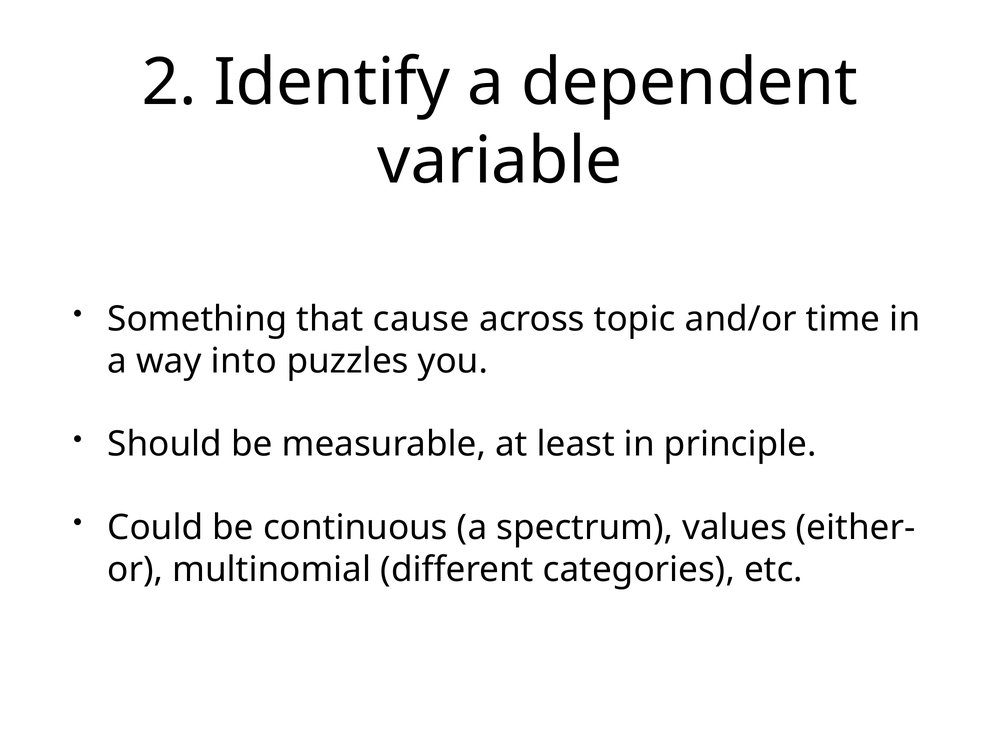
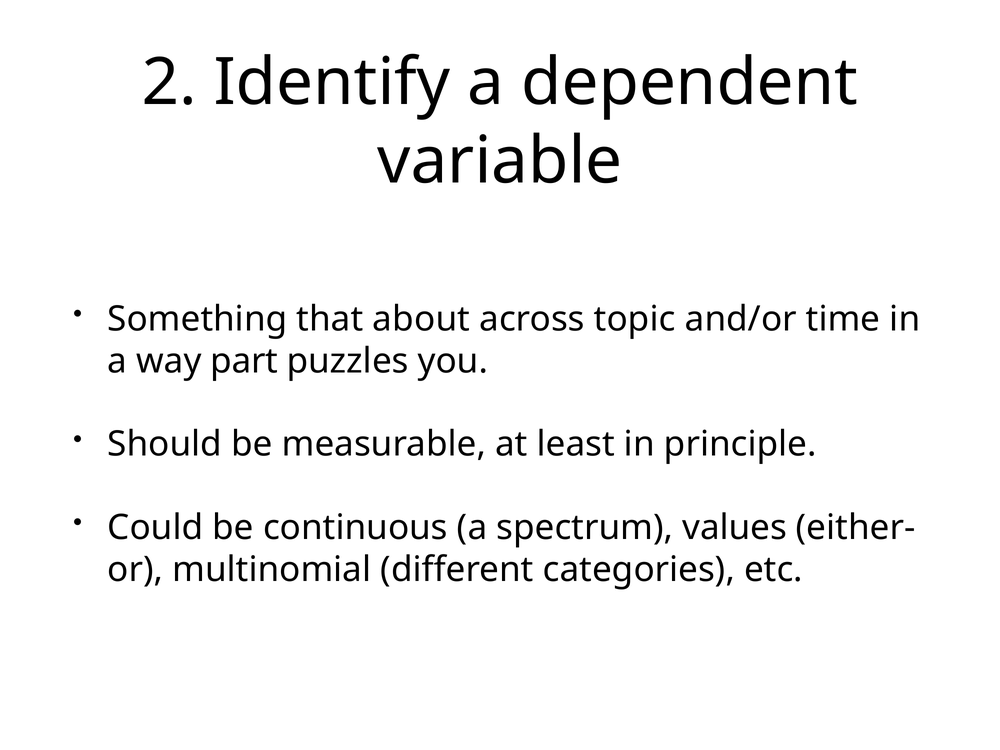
cause: cause -> about (421, 319)
into: into -> part (244, 361)
